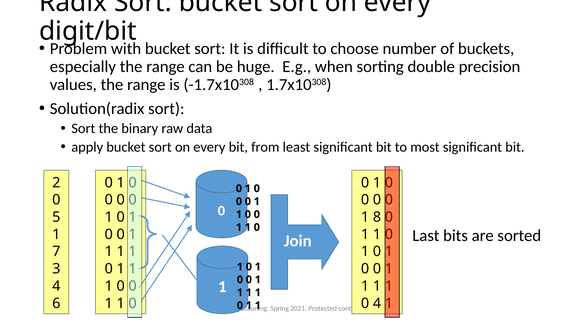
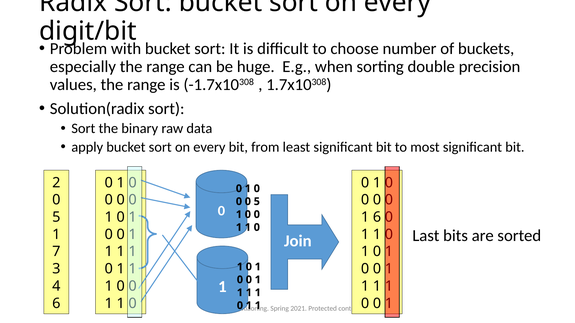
1: 1 -> 5 (257, 202)
1 8: 8 -> 6 (377, 217)
4: 4 -> 0 (377, 304)
